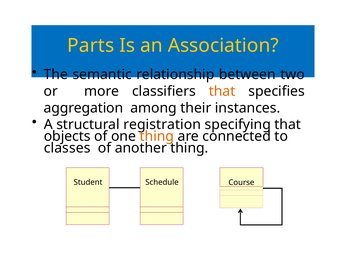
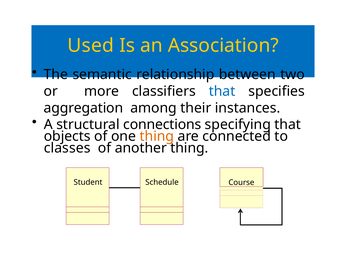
Parts: Parts -> Used (91, 46)
that colour: orange -> blue (222, 91)
registration: registration -> connections (162, 125)
